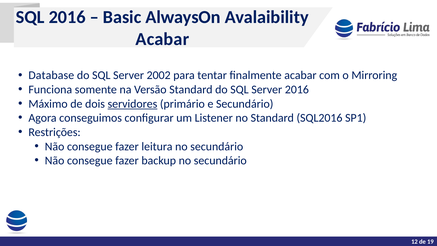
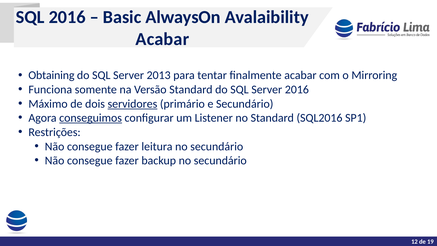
Database: Database -> Obtaining (51, 75)
2002: 2002 -> 2013 (159, 75)
conseguimos underline: none -> present (91, 118)
